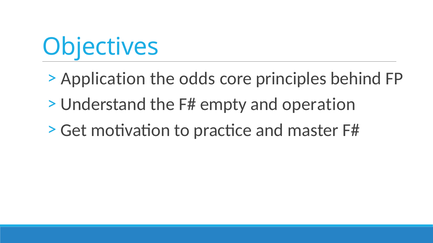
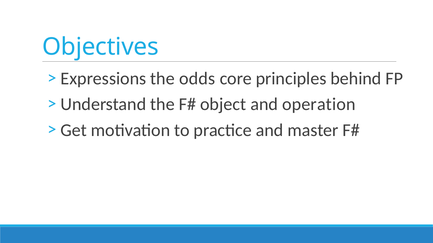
Application: Application -> Expressions (103, 79)
empty: empty -> object (223, 105)
